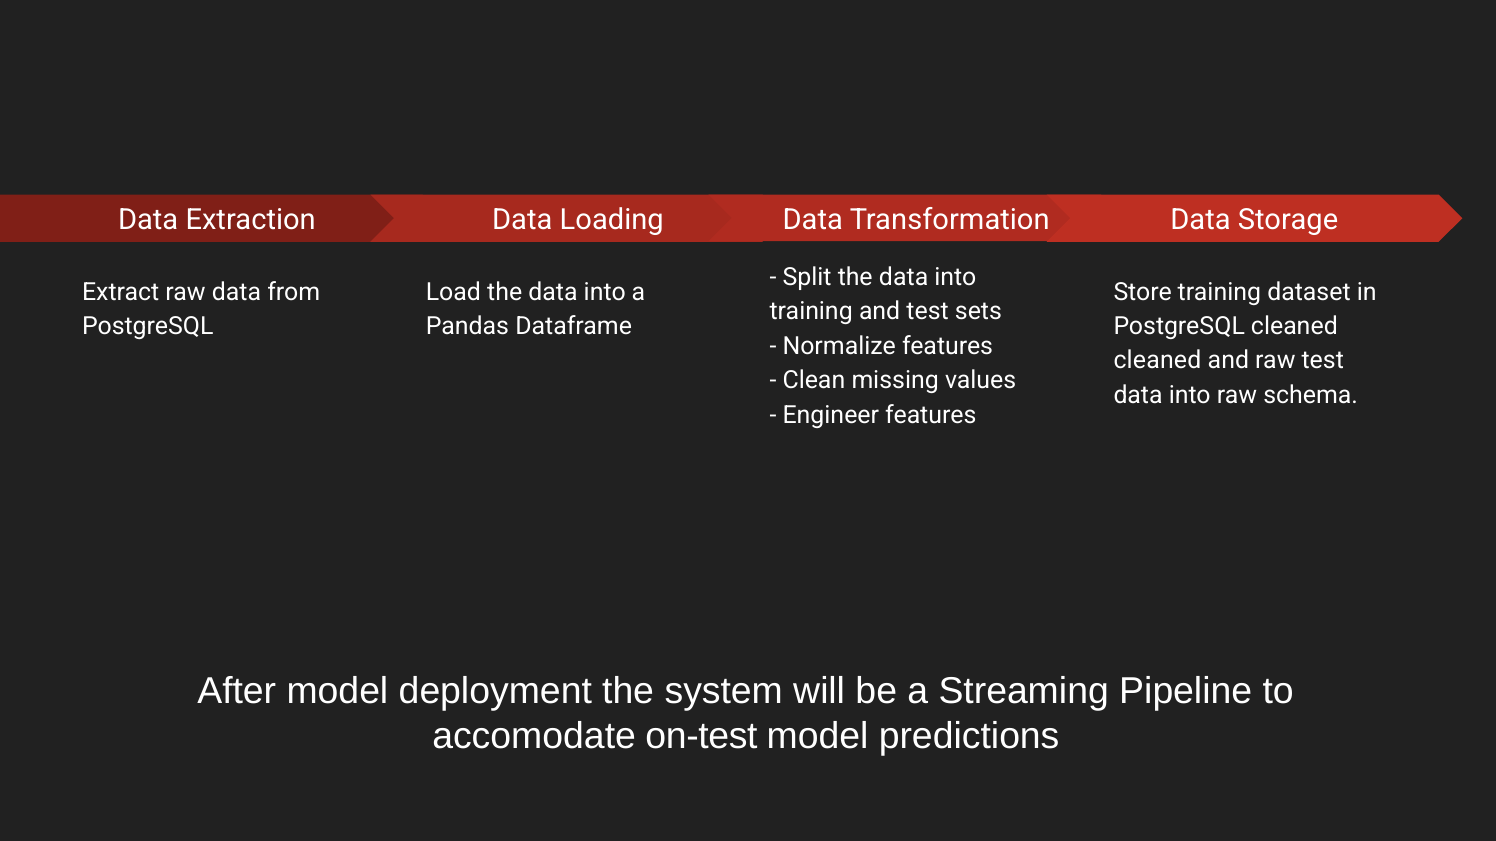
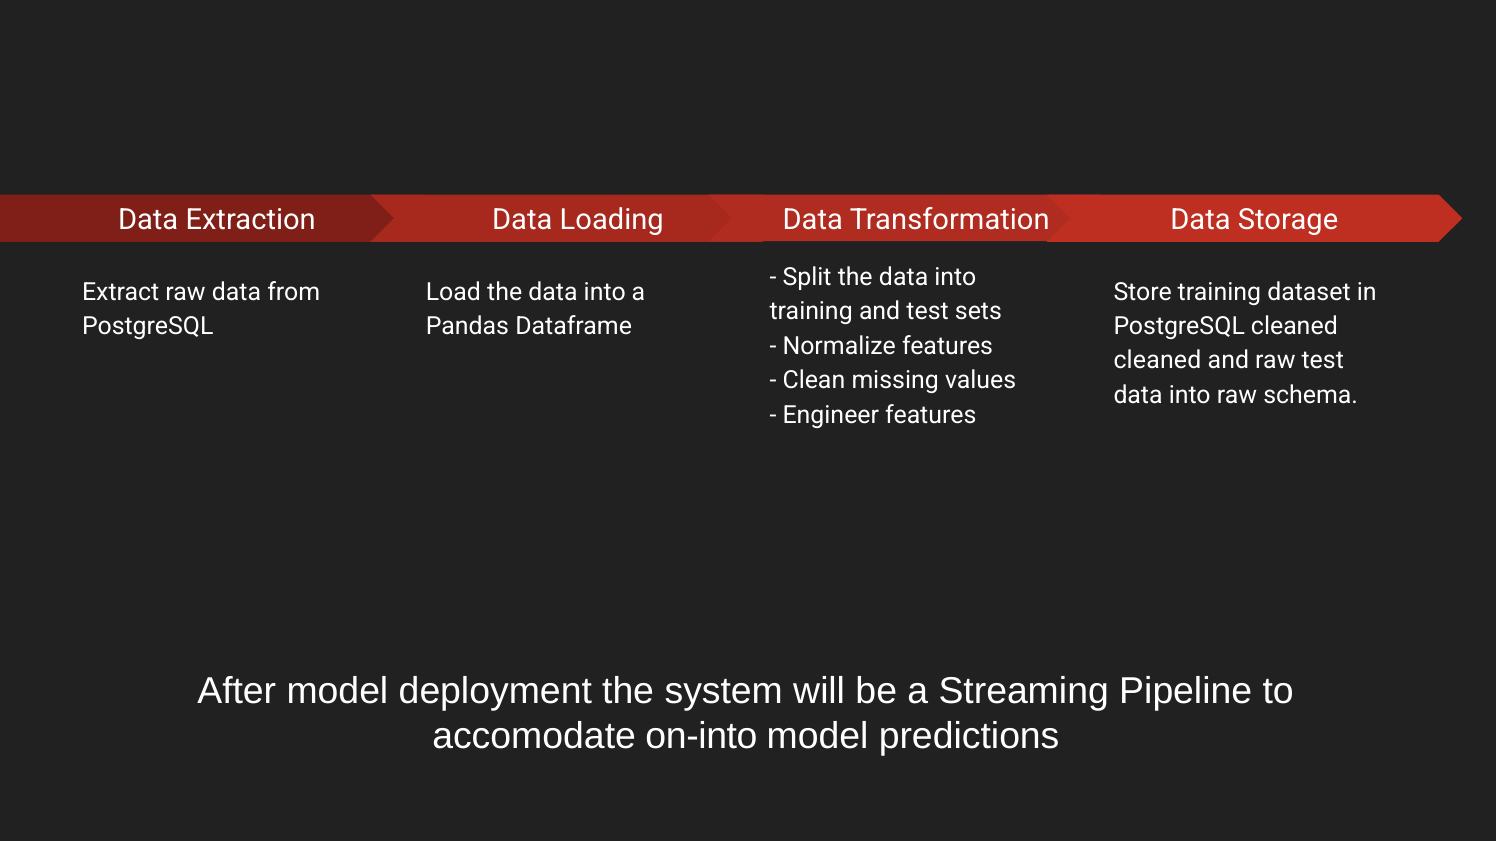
on-test: on-test -> on-into (701, 737)
